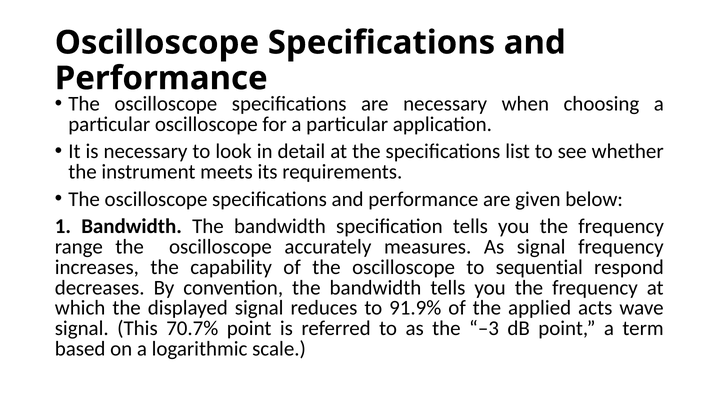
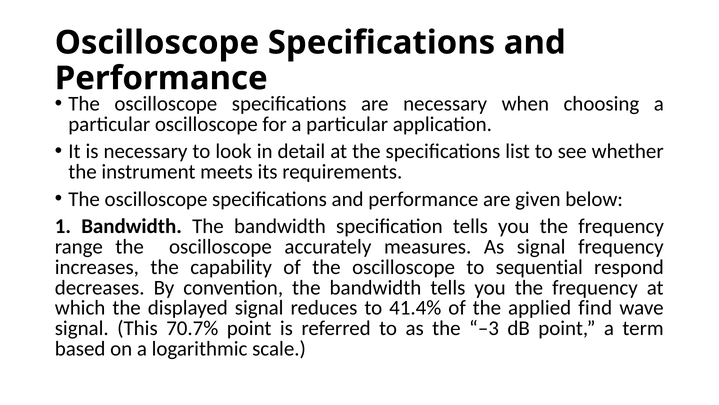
91.9%: 91.9% -> 41.4% (415, 308)
acts: acts -> find (595, 308)
